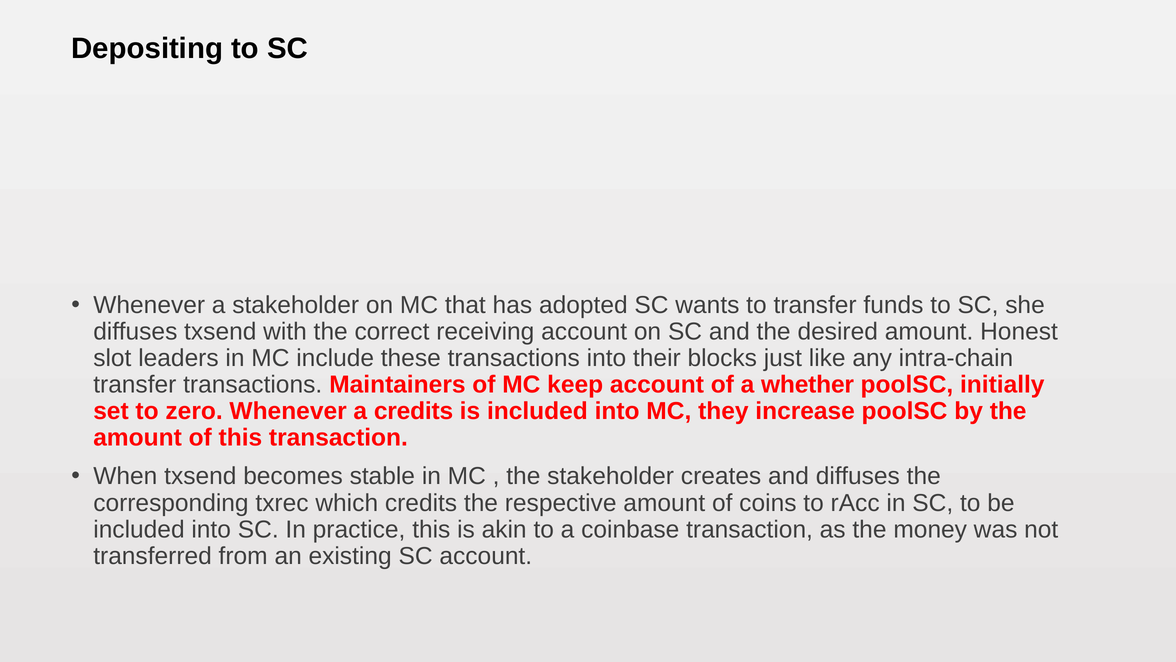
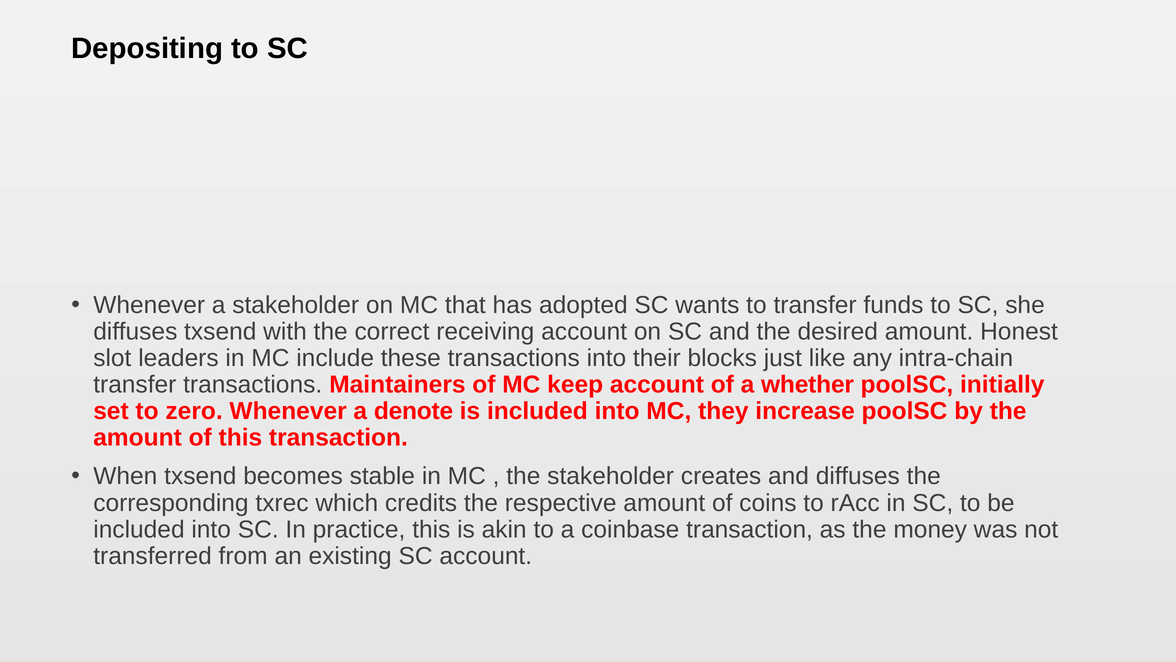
a credits: credits -> denote (414, 411)
